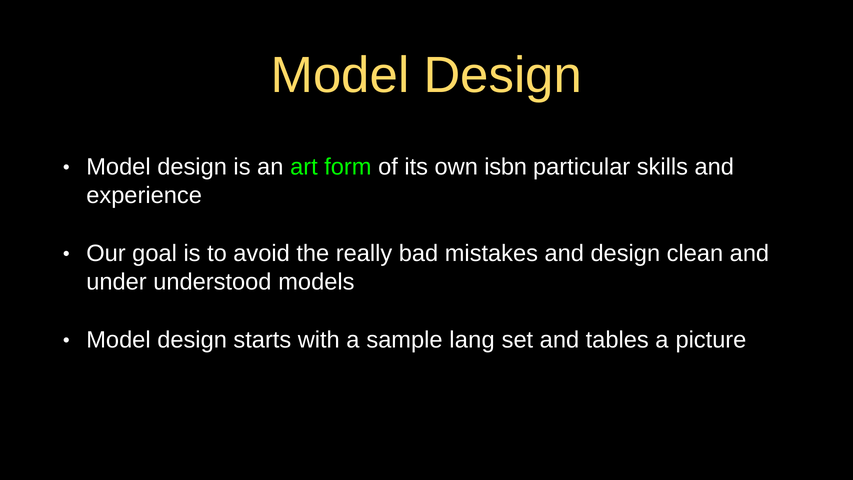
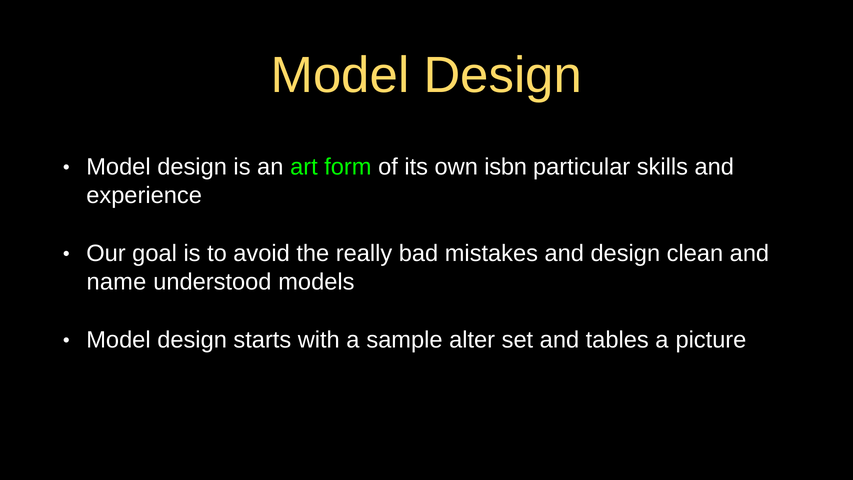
under: under -> name (116, 282)
lang: lang -> alter (472, 340)
